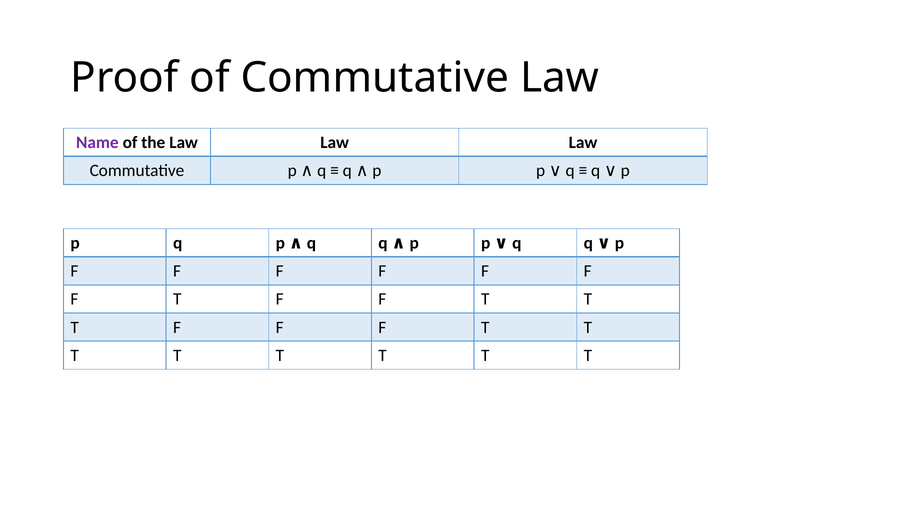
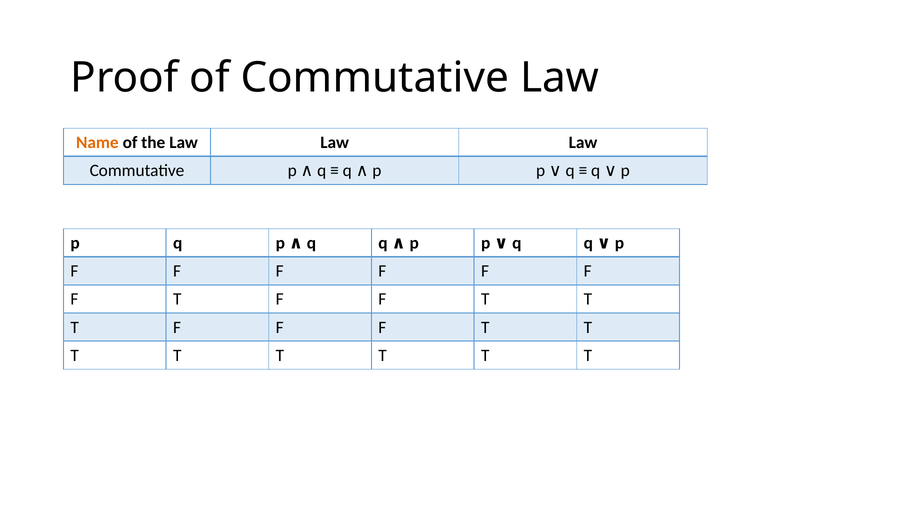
Name colour: purple -> orange (97, 142)
